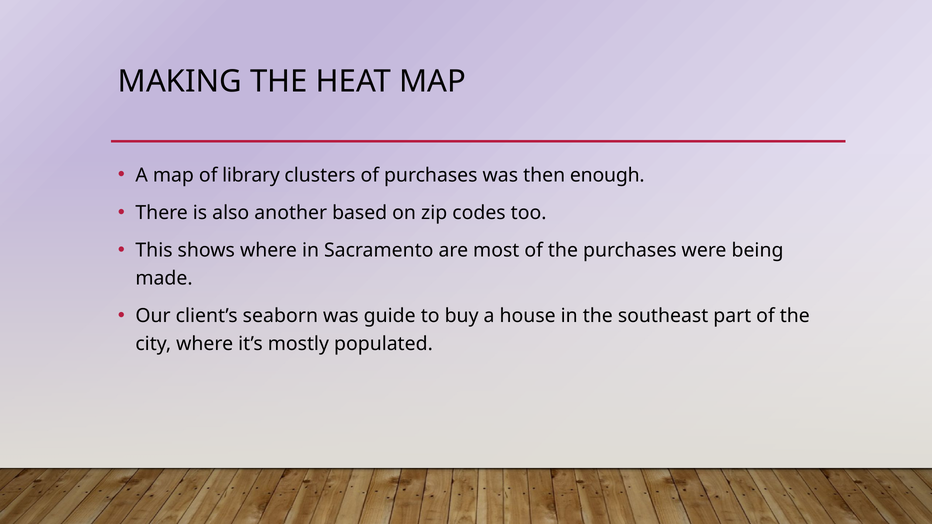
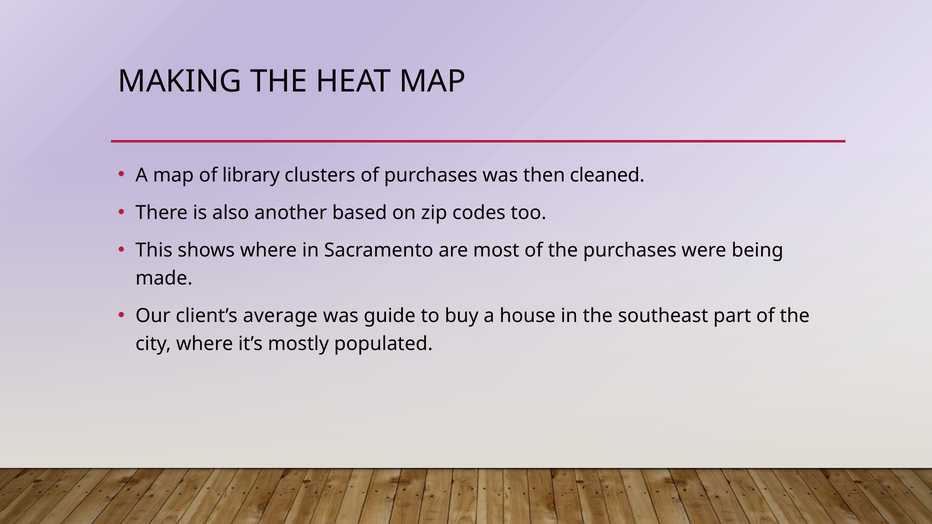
enough: enough -> cleaned (607, 175)
seaborn: seaborn -> average (280, 316)
